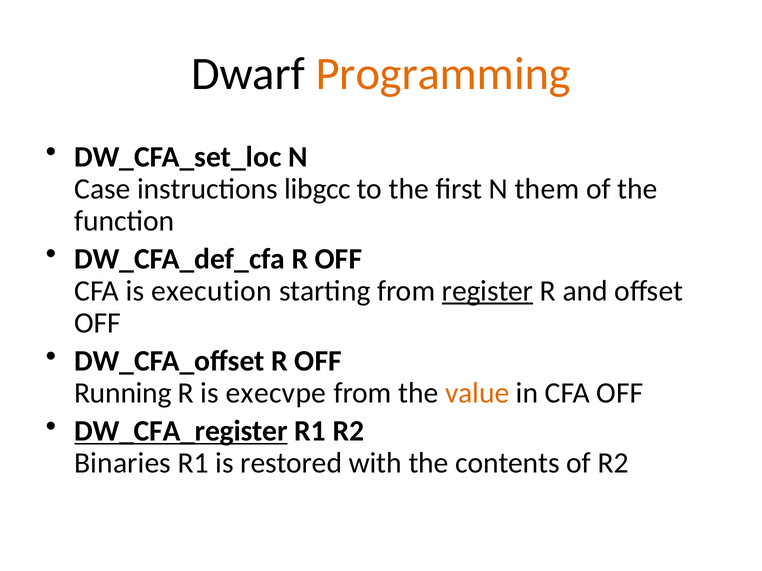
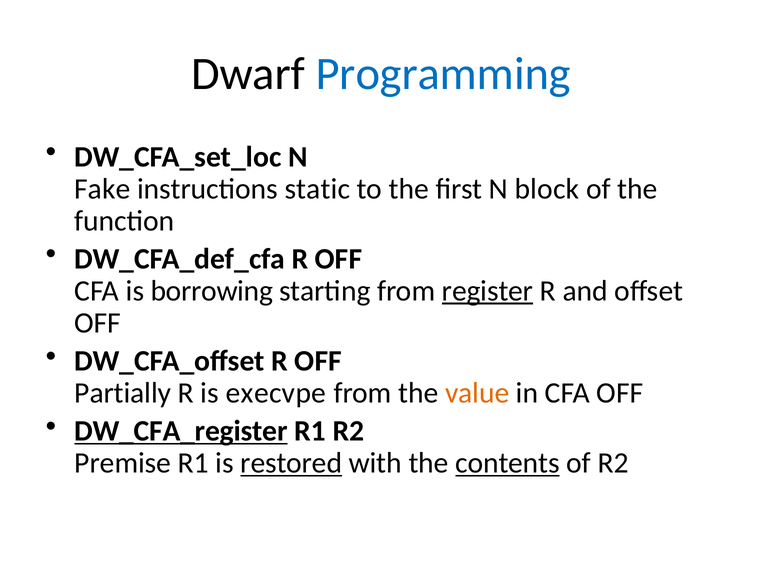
Programming colour: orange -> blue (443, 74)
Case: Case -> Fake (102, 189)
libgcc: libgcc -> static (317, 189)
them: them -> block (547, 189)
execution: execution -> borrowing (212, 291)
Running: Running -> Partially (123, 393)
Binaries: Binaries -> Premise (123, 463)
restored underline: none -> present (291, 463)
contents underline: none -> present (508, 463)
